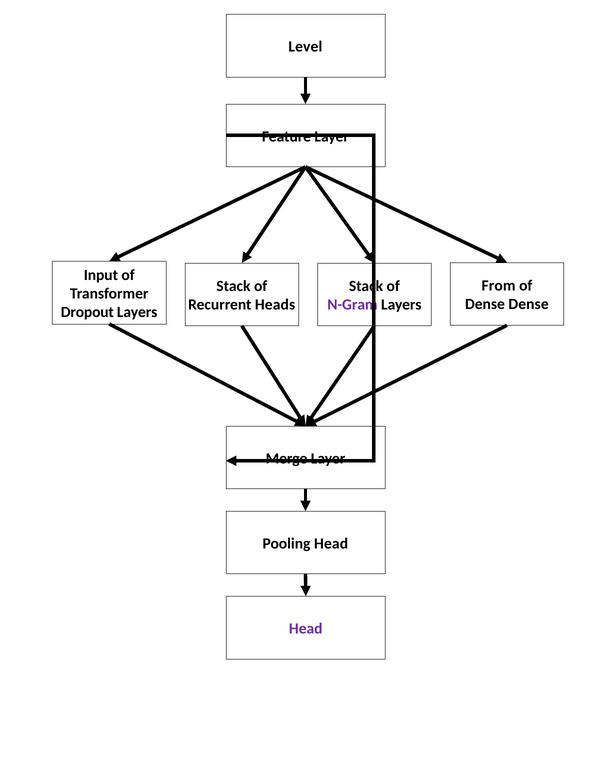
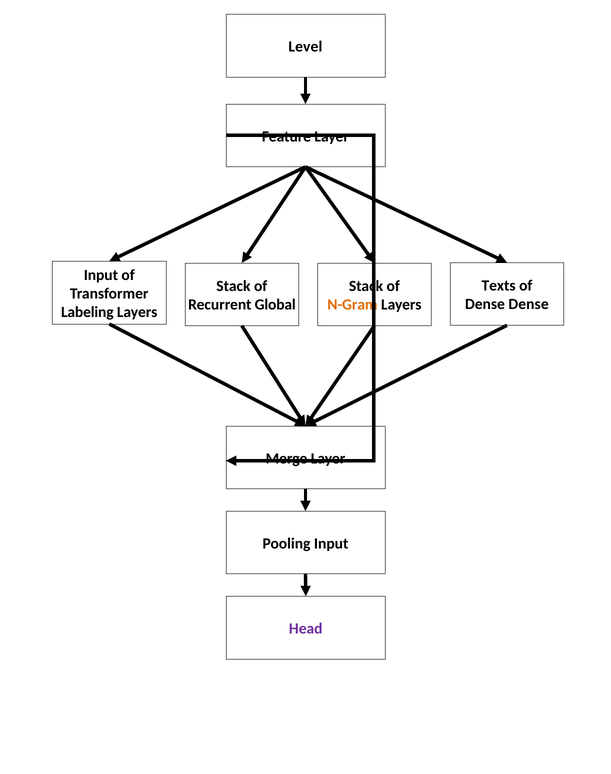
From: From -> Texts (499, 286)
Heads: Heads -> Global (275, 305)
N-Gram colour: purple -> orange (352, 305)
Dropout: Dropout -> Labeling (87, 312)
Pooling Head: Head -> Input (331, 544)
